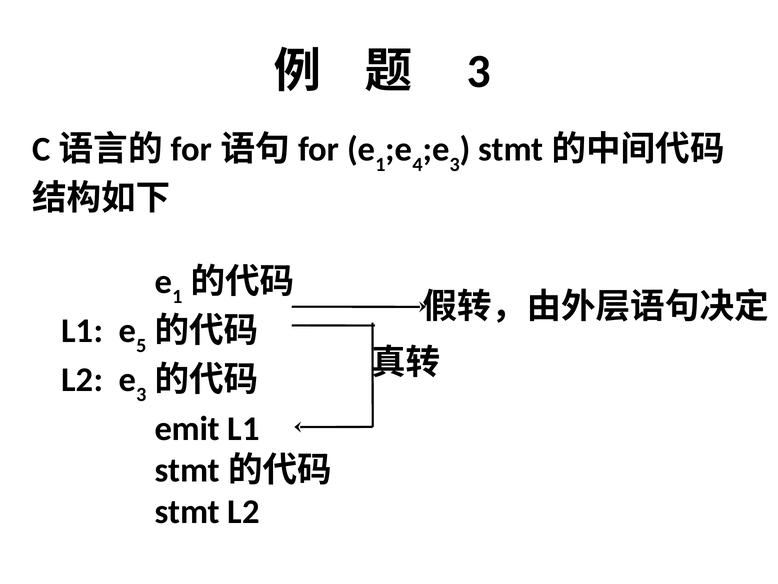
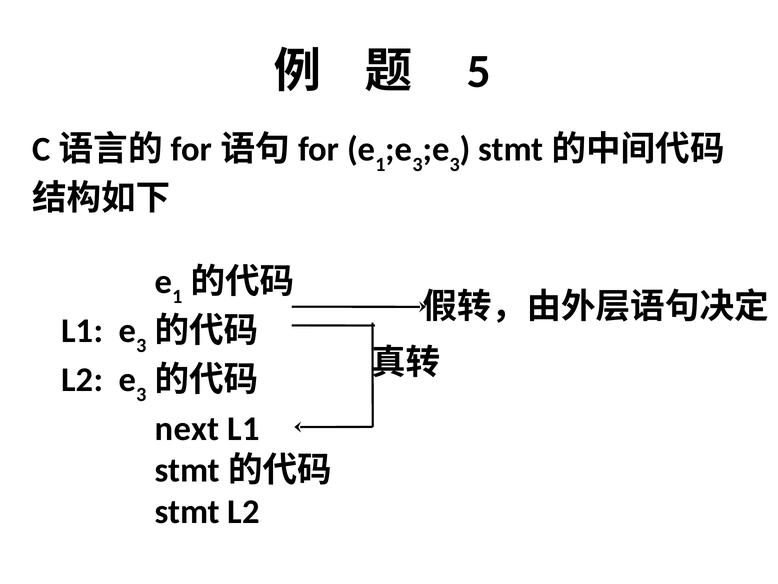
3: 3 -> 5 (479, 71)
4: 4 -> 3 (418, 165)
5: 5 -> 3 (141, 345)
emit: emit -> next (187, 428)
